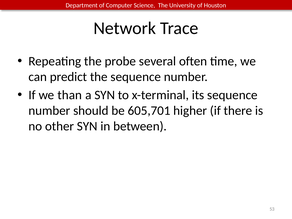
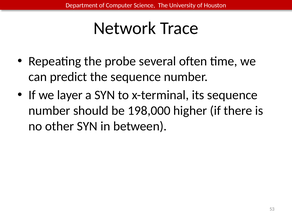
than: than -> layer (70, 95)
605,701: 605,701 -> 198,000 (149, 111)
